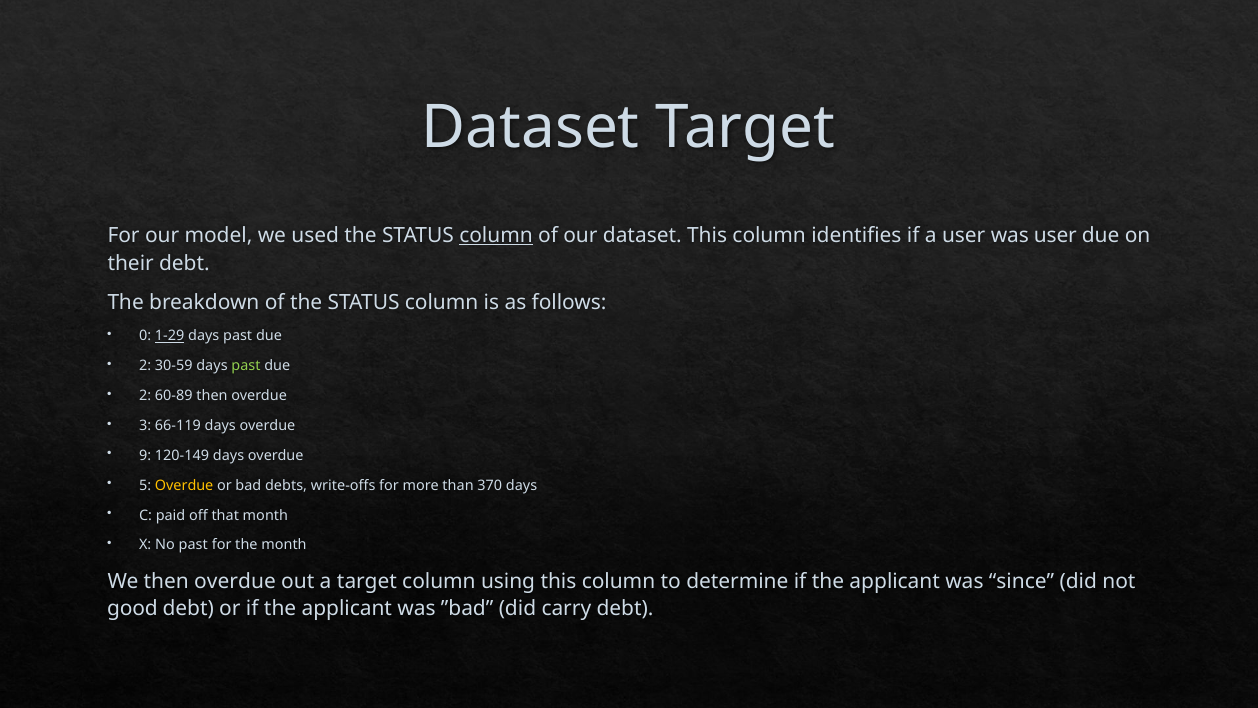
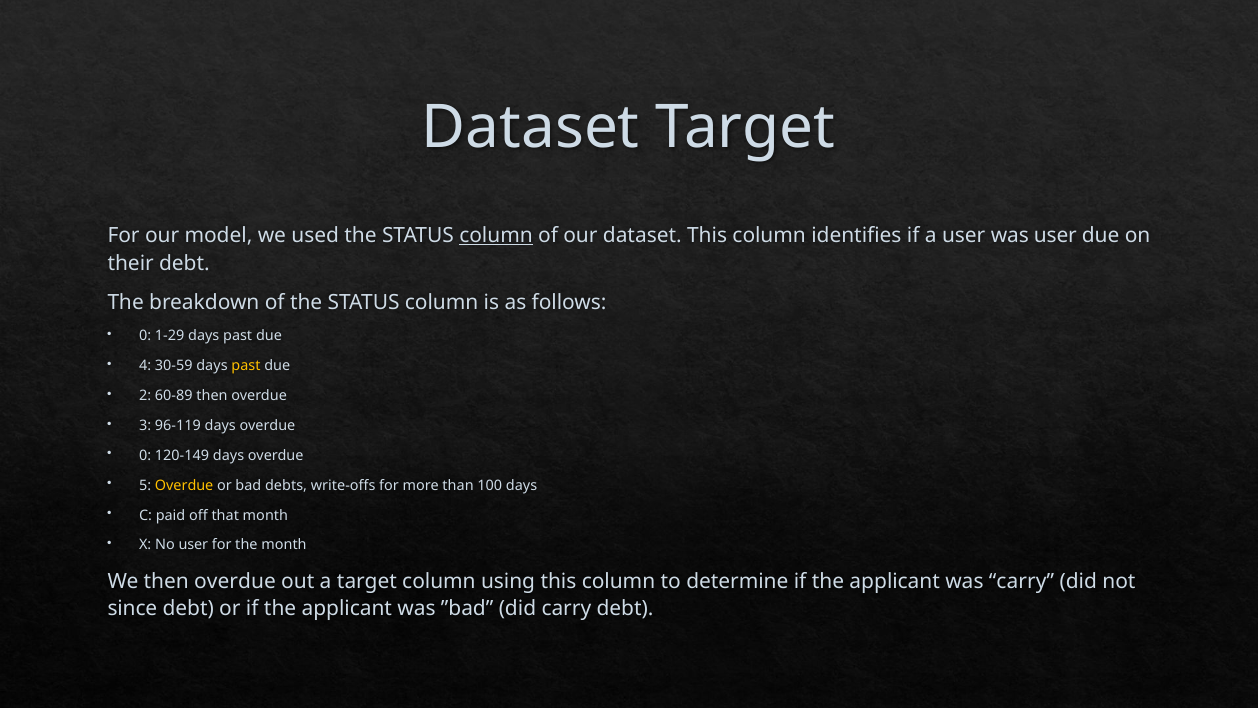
1-29 underline: present -> none (170, 336)
2: 2 -> 4 (145, 366)
past colour: light green -> yellow (246, 366)
66-119: 66-119 -> 96-119 (178, 425)
9: 9 -> 0 (145, 455)
370: 370 -> 100 (490, 485)
No past: past -> user (193, 545)
was since: since -> carry (1021, 581)
good: good -> since (132, 609)
